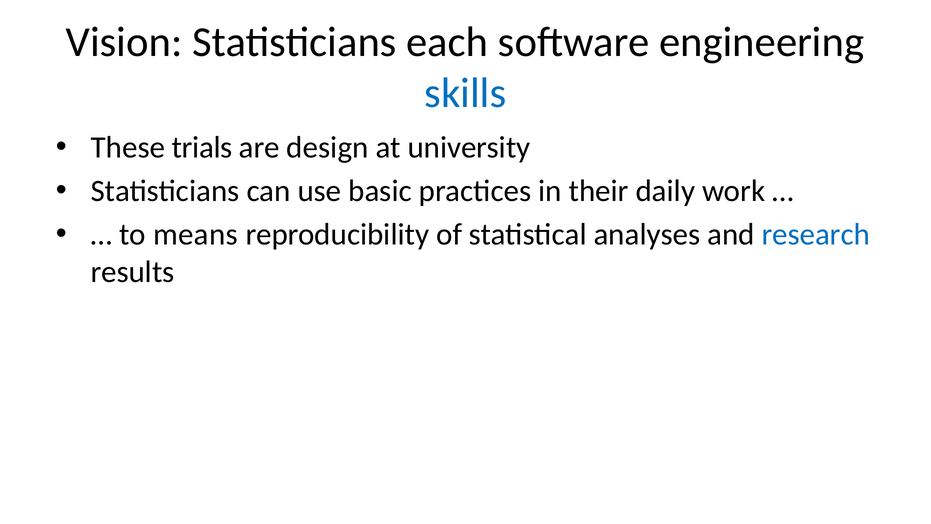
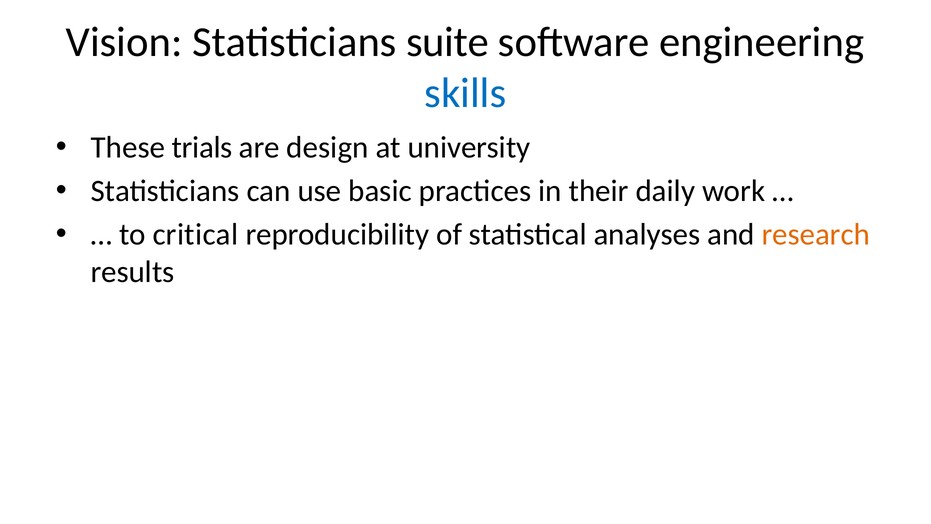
each: each -> suite (447, 42)
means: means -> critical (195, 235)
research colour: blue -> orange (816, 235)
